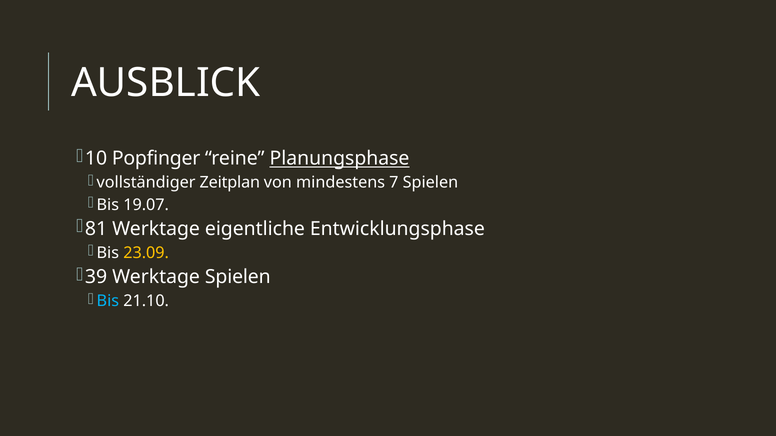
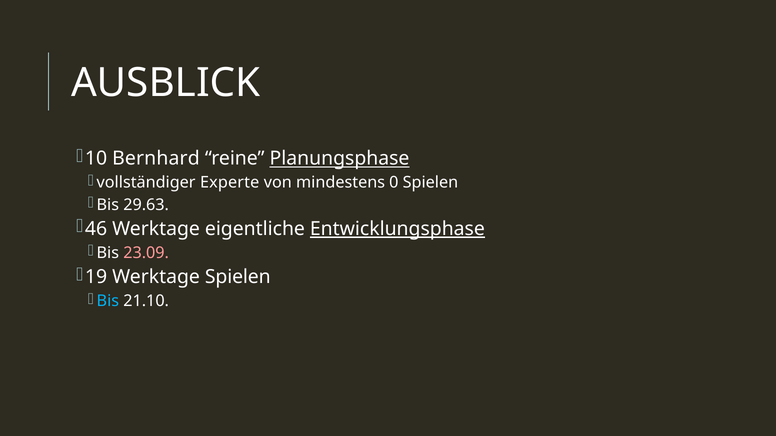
Popfinger: Popfinger -> Bernhard (156, 159)
Zeitplan: Zeitplan -> Experte (230, 183)
7: 7 -> 0 (394, 183)
19.07: 19.07 -> 29.63 (146, 205)
81: 81 -> 46 (96, 229)
Entwicklungsphase underline: none -> present (397, 229)
23.09 colour: yellow -> pink (146, 253)
39: 39 -> 19 (96, 277)
